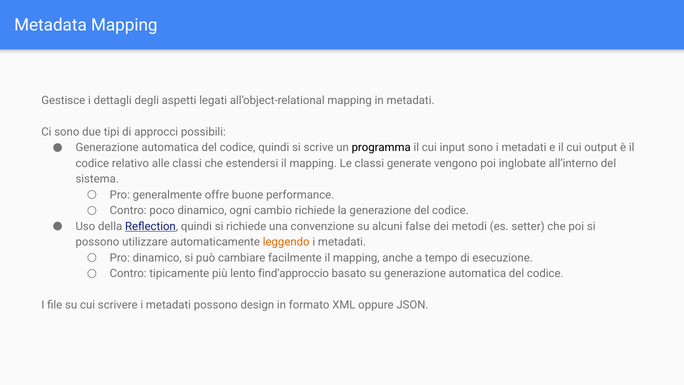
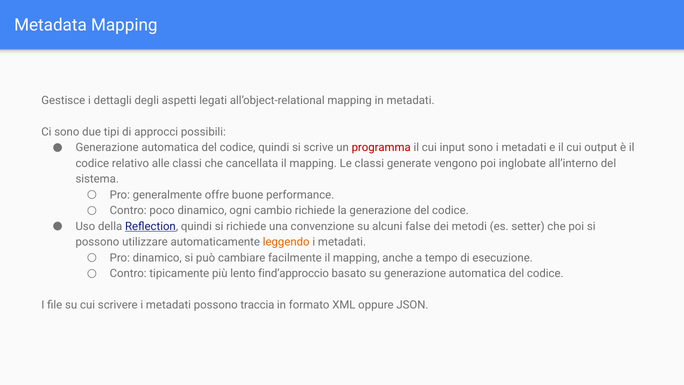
programma colour: black -> red (381, 148)
estendersi: estendersi -> cancellata (252, 163)
design: design -> traccia (257, 305)
